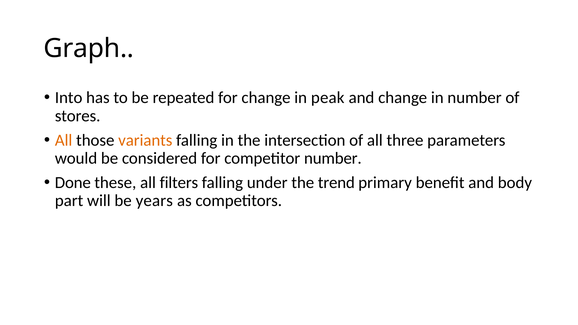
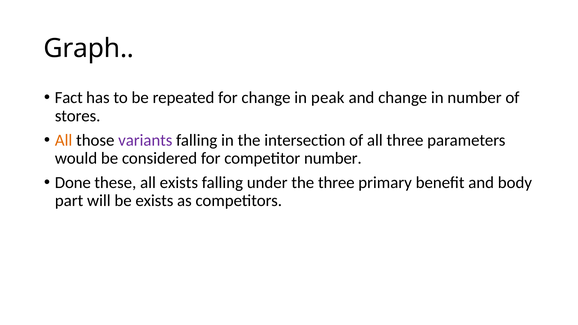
Into: Into -> Fact (69, 98)
variants colour: orange -> purple (145, 140)
all filters: filters -> exists (179, 183)
the trend: trend -> three (336, 183)
be years: years -> exists (154, 201)
